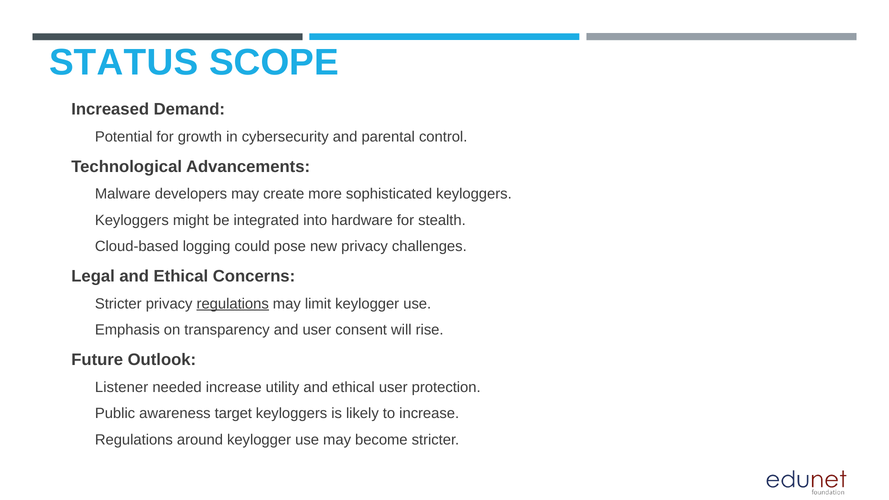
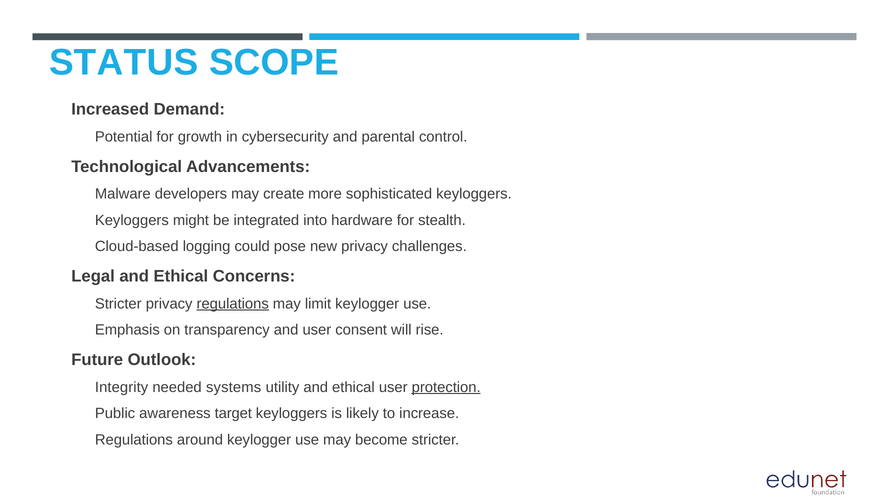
Listener: Listener -> Integrity (122, 387)
needed increase: increase -> systems (234, 387)
protection underline: none -> present (446, 387)
